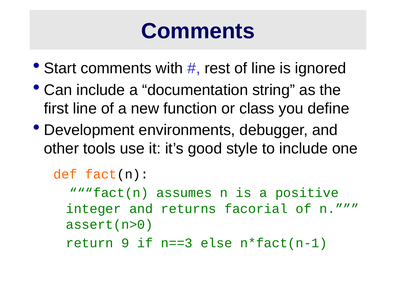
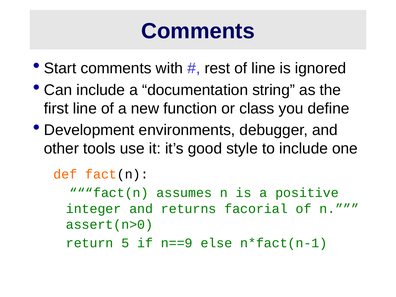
9: 9 -> 5 (125, 243)
n==3: n==3 -> n==9 (177, 243)
